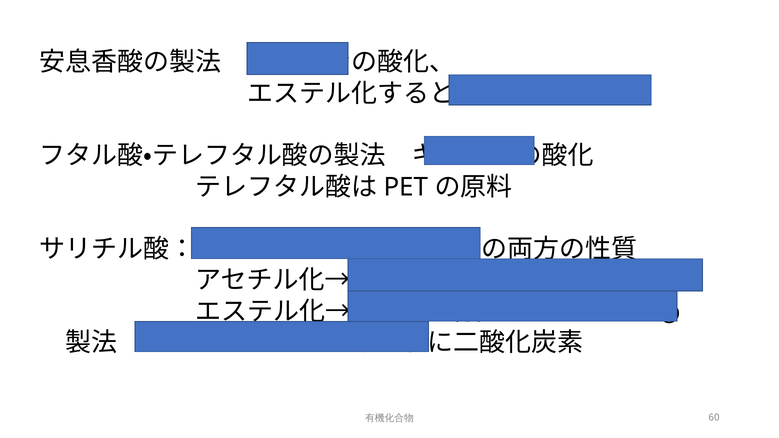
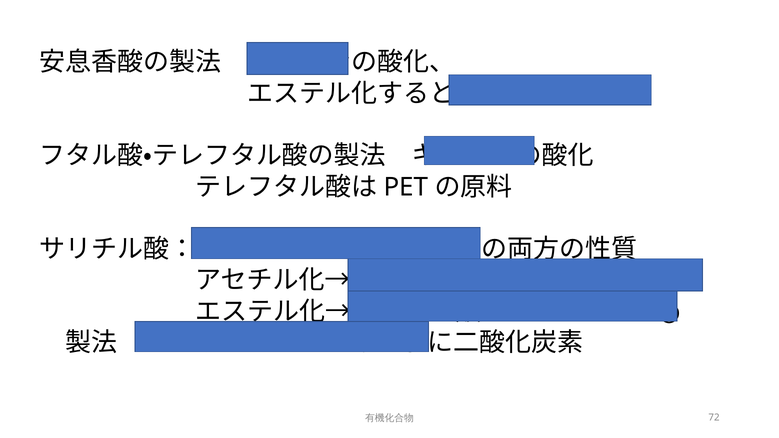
60: 60 -> 72 (714, 418)
